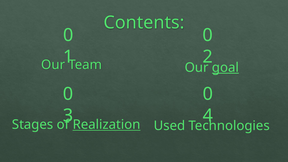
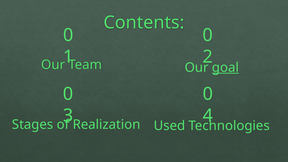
Realization underline: present -> none (107, 125)
